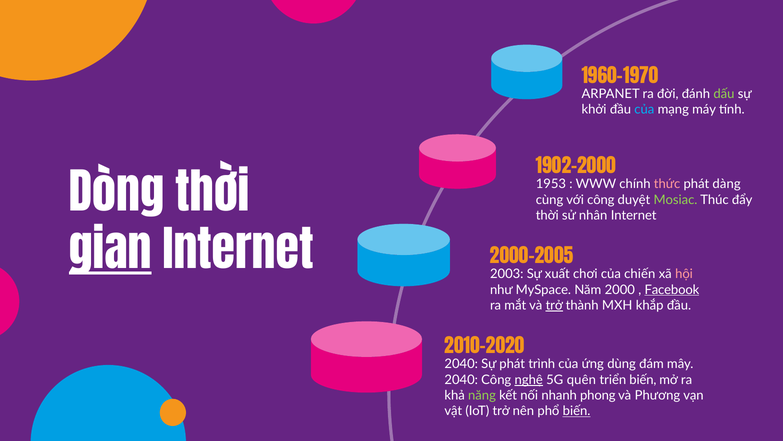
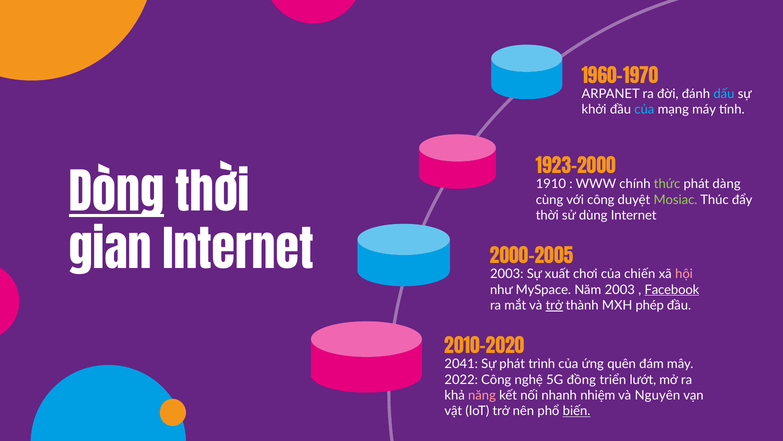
dấu colour: light green -> light blue (724, 94)
1902-2000: 1902-2000 -> 1923-2000 (576, 166)
Dòng underline: none -> present (117, 195)
1953: 1953 -> 1910 (551, 184)
thức colour: pink -> light green (667, 184)
nhân: nhân -> dùng (593, 215)
gian underline: present -> none (110, 252)
Năm 2000: 2000 -> 2003 (620, 289)
khắp: khắp -> phép (650, 305)
2040: 2040 -> 2041 (461, 364)
dùng: dùng -> quên (622, 364)
2040: 2040 -> 2022 (461, 379)
nghệ underline: present -> none (529, 379)
quên: quên -> đồng (581, 379)
triển biến: biến -> lướt (643, 379)
năng colour: light green -> pink (482, 395)
phong: phong -> nhiệm (598, 395)
Phương: Phương -> Nguyên (657, 395)
